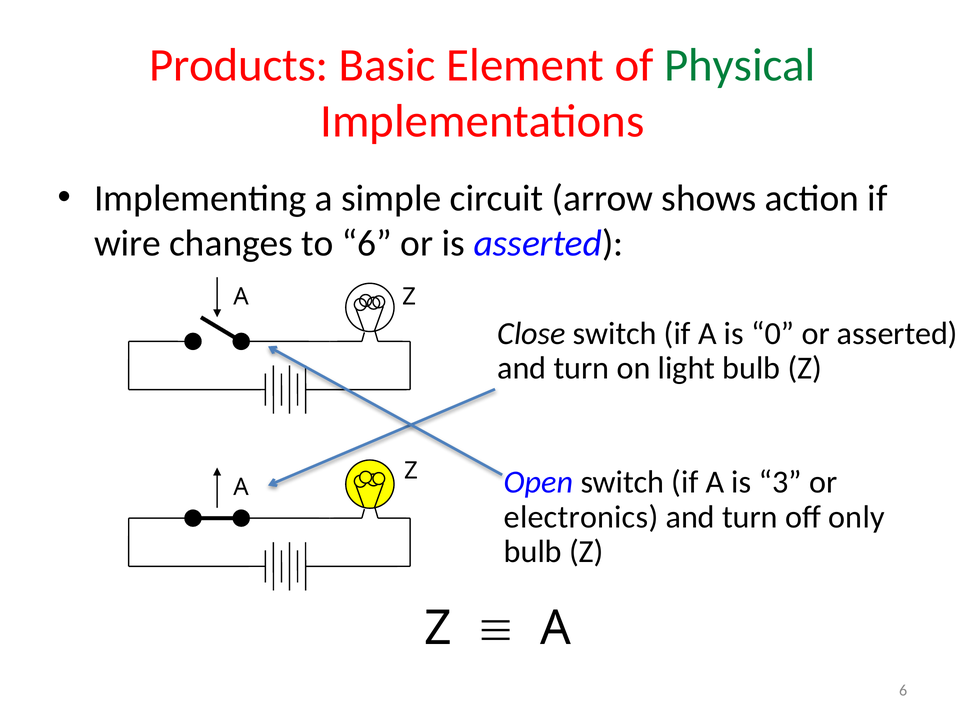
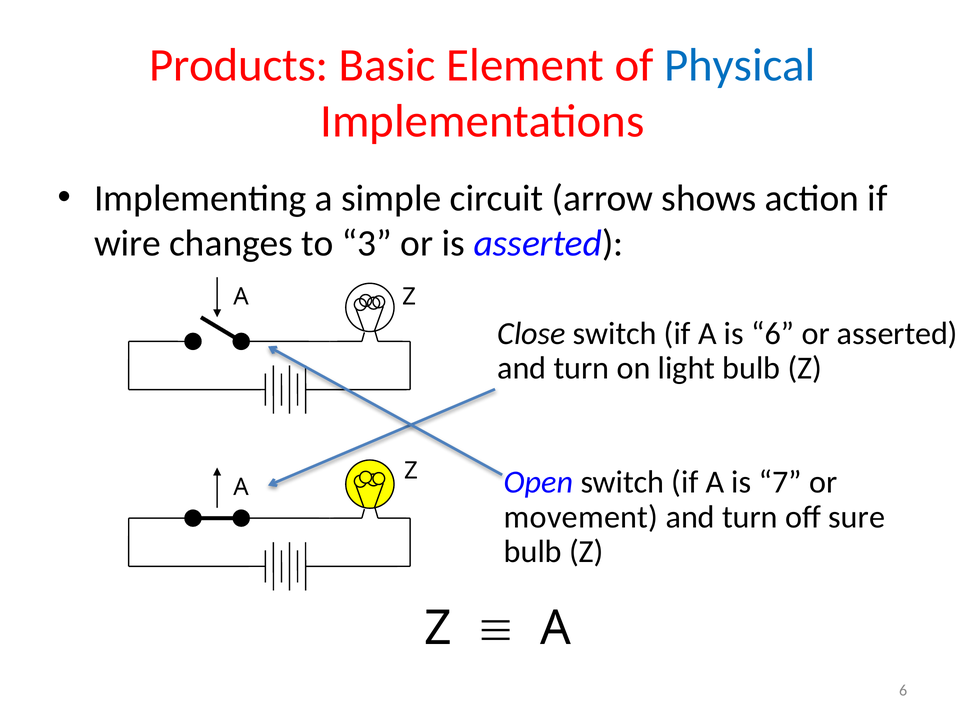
Physical colour: green -> blue (740, 65)
to 6: 6 -> 3 (367, 244)
is 0: 0 -> 6 (773, 334)
3: 3 -> 7 (780, 483)
electronics: electronics -> movement (581, 518)
only: only -> sure (857, 518)
